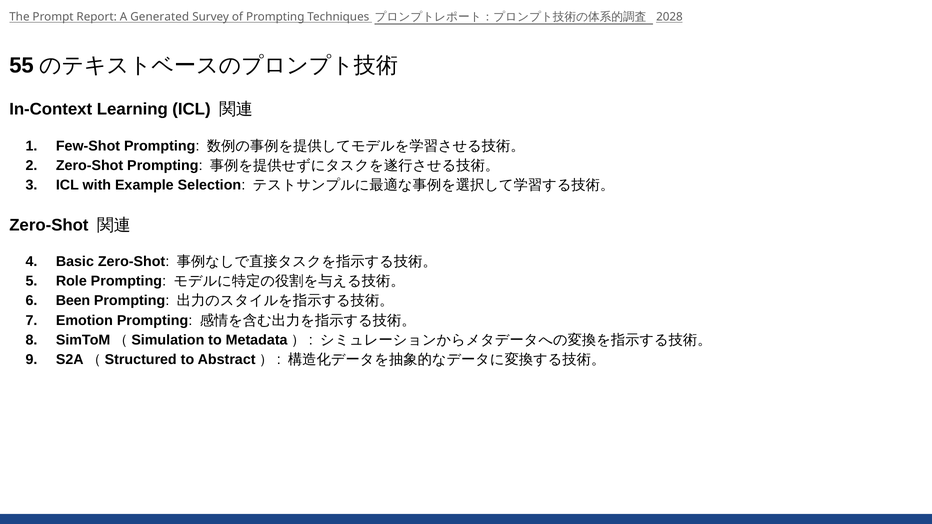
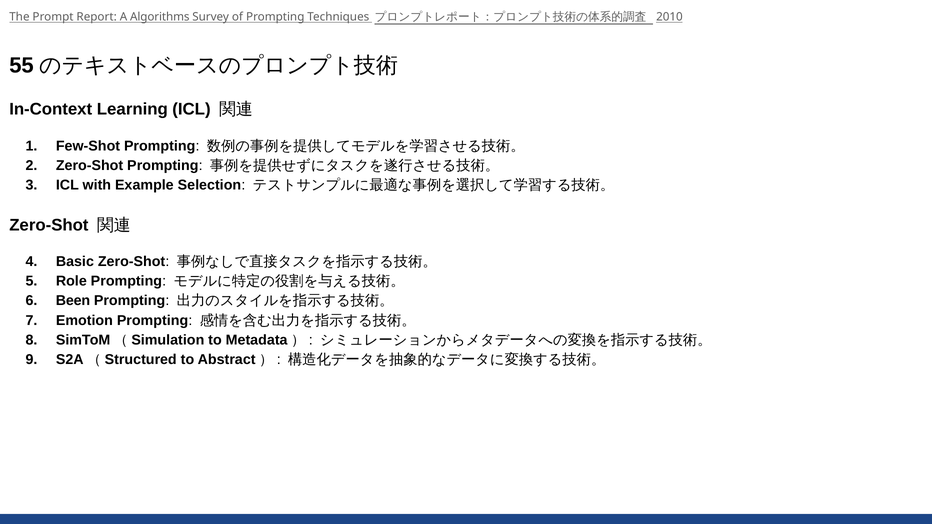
Generated: Generated -> Algorithms (160, 17)
2028: 2028 -> 2010 (669, 17)
